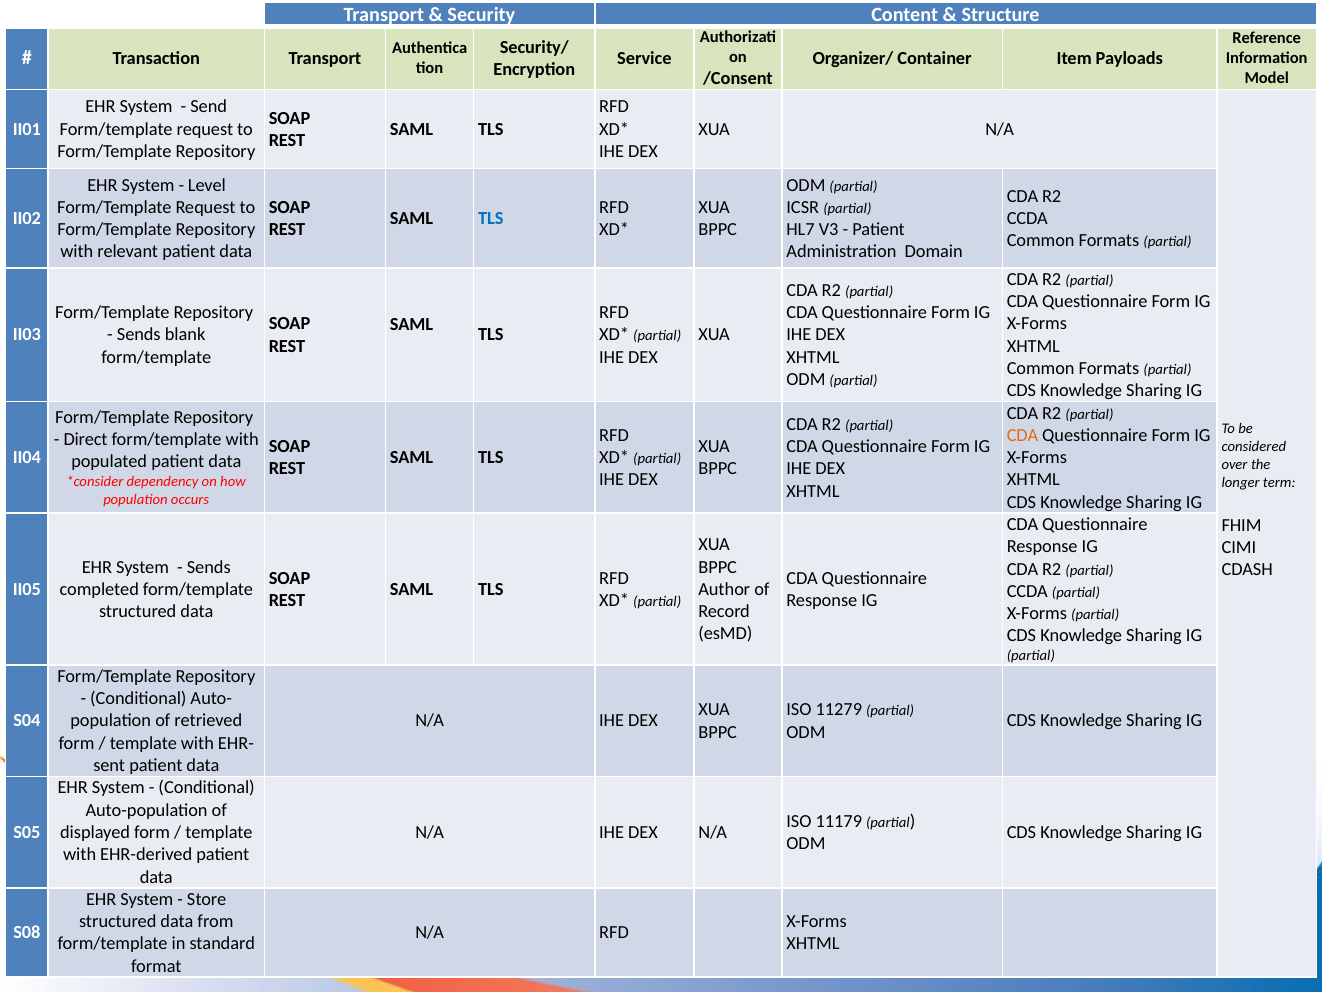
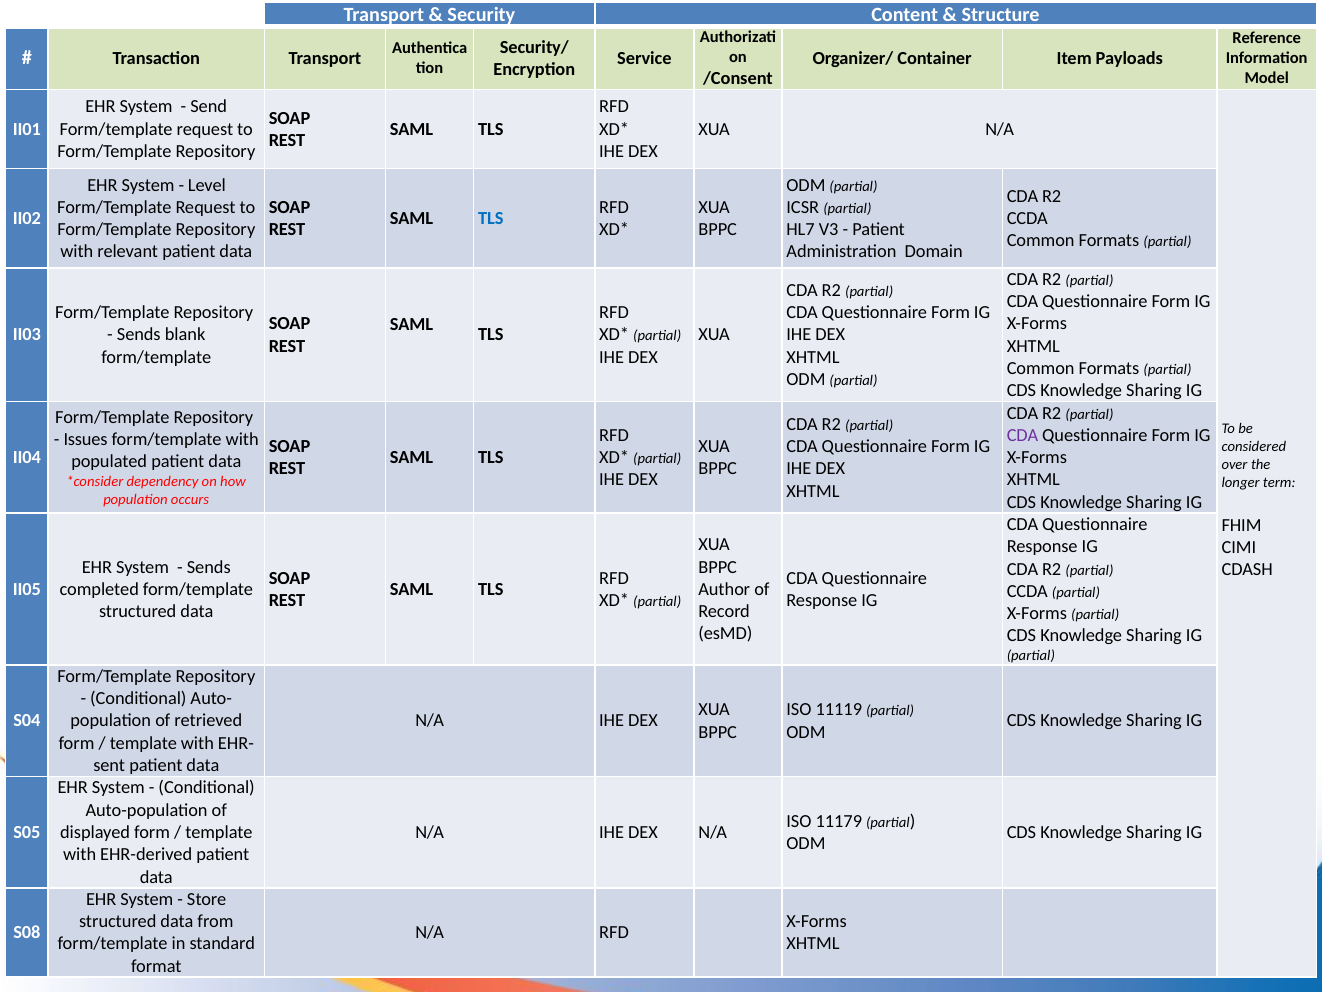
CDA colour: orange -> purple (1023, 435)
Direct: Direct -> Issues (86, 439)
11279: 11279 -> 11119 (839, 709)
